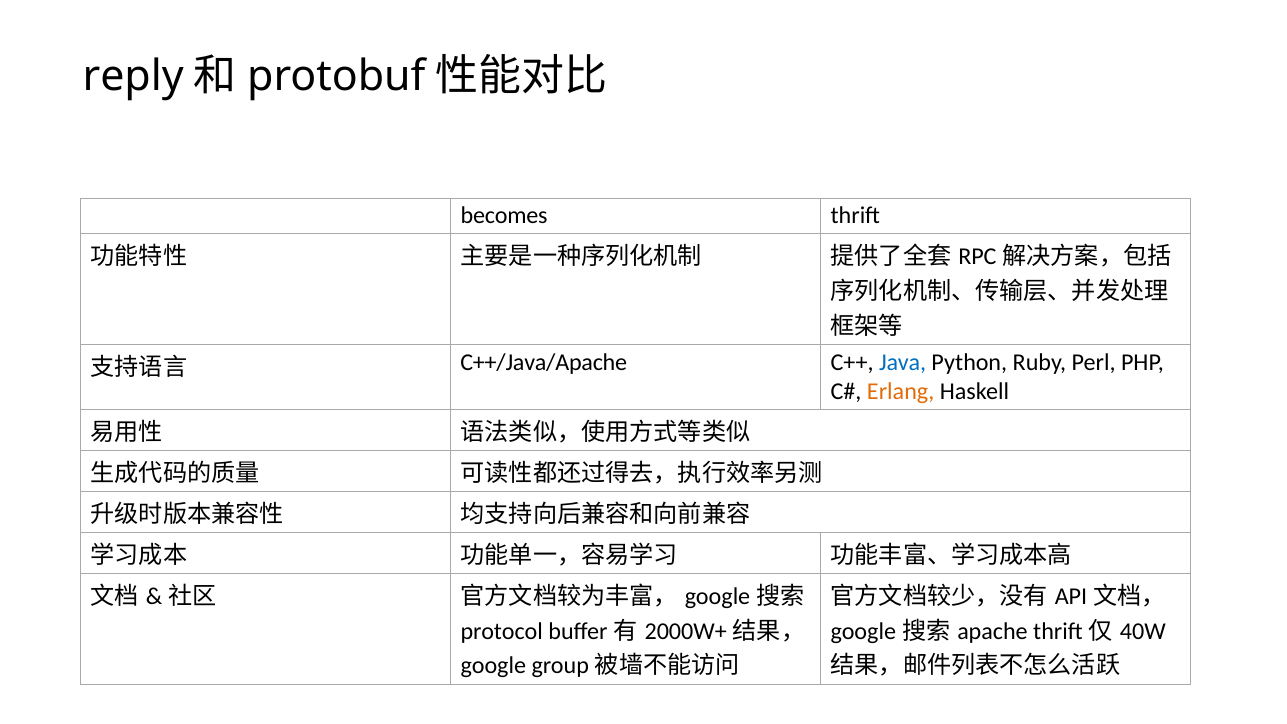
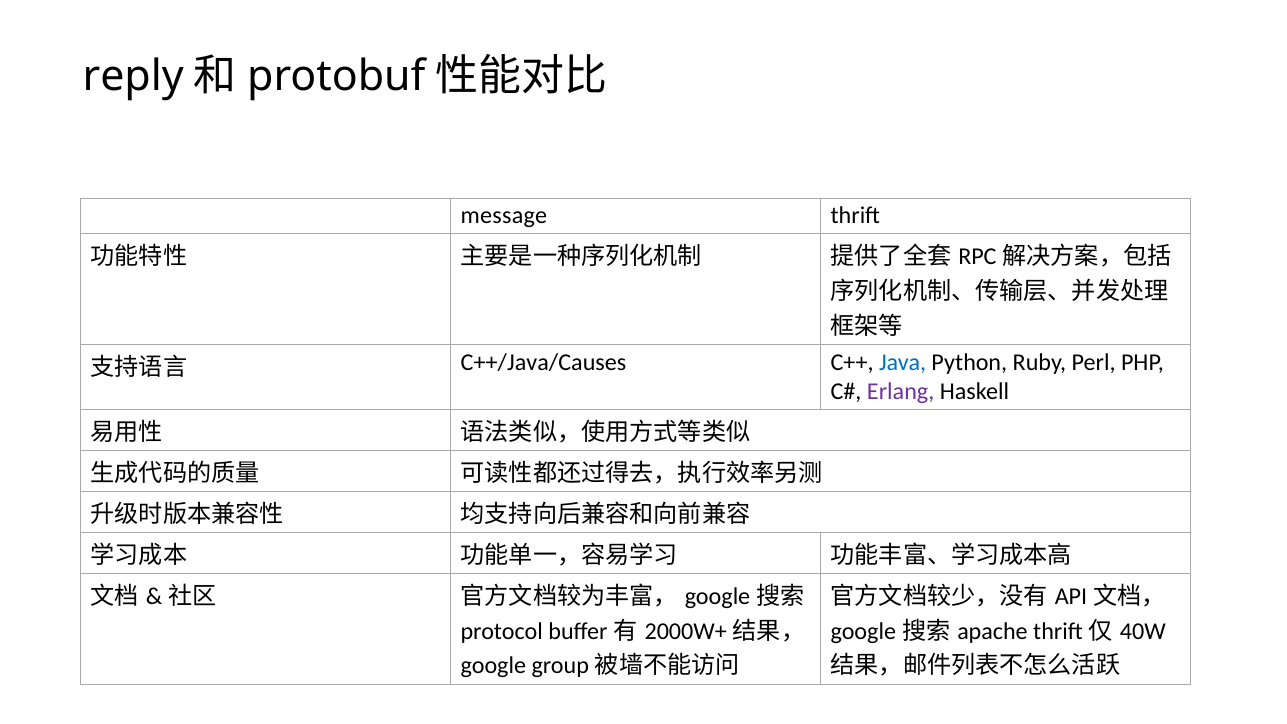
becomes: becomes -> message (504, 216)
C++/Java/Apache: C++/Java/Apache -> C++/Java/Causes (544, 362)
Erlang colour: orange -> purple (901, 392)
